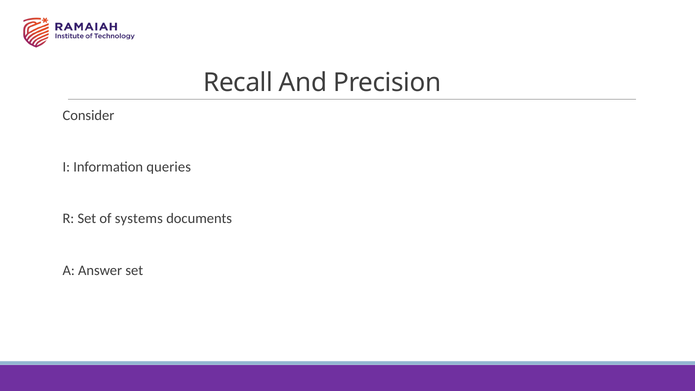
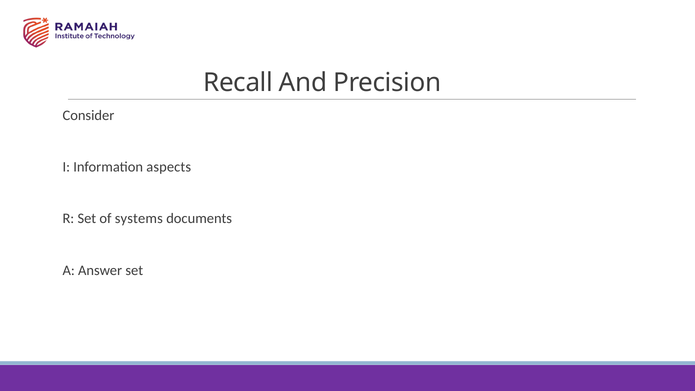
queries: queries -> aspects (169, 167)
